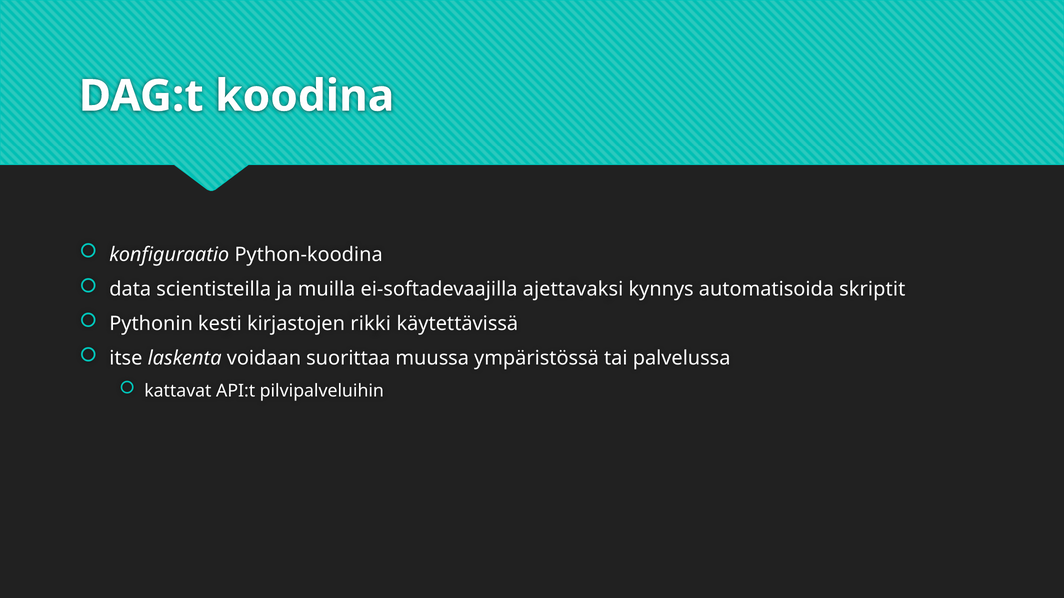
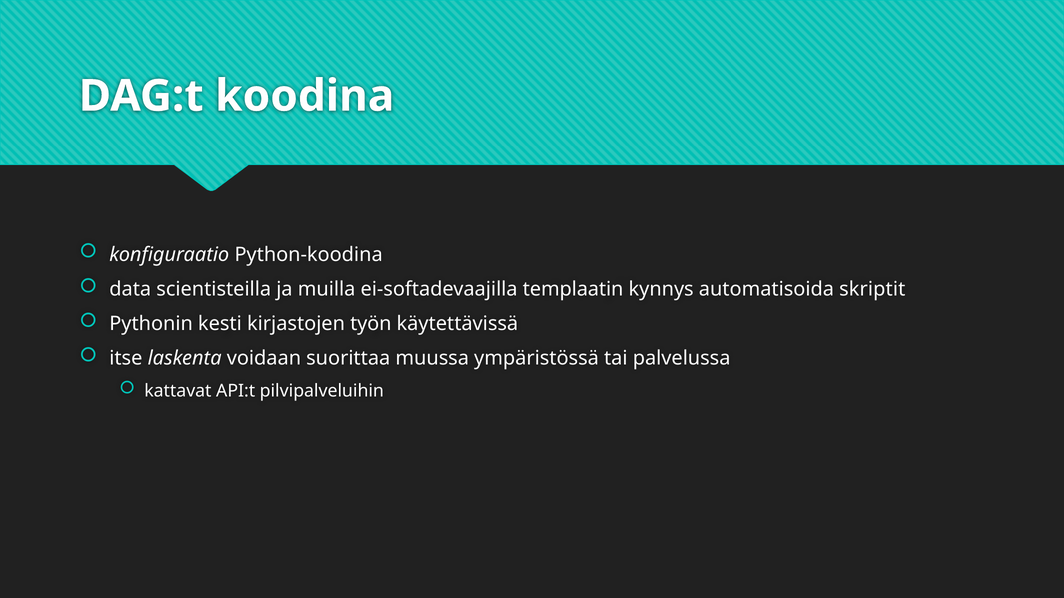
ajettavaksi: ajettavaksi -> templaatin (573, 289)
rikki: rikki -> työn (371, 324)
